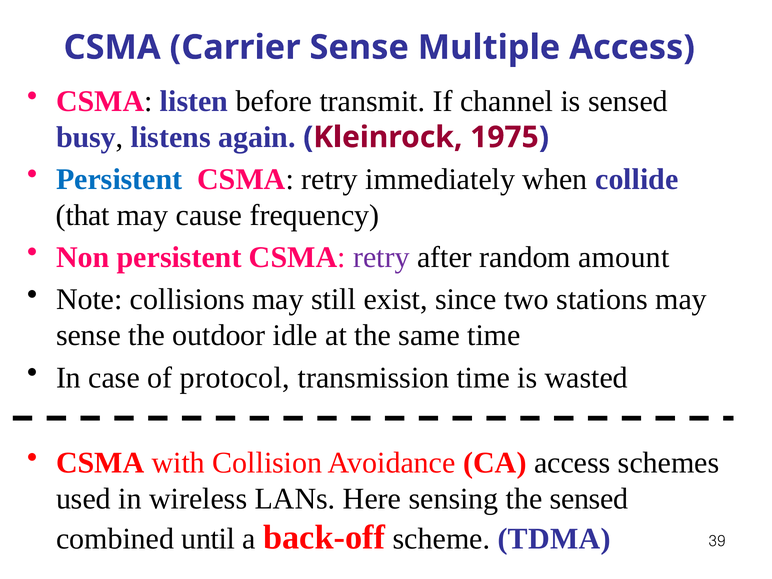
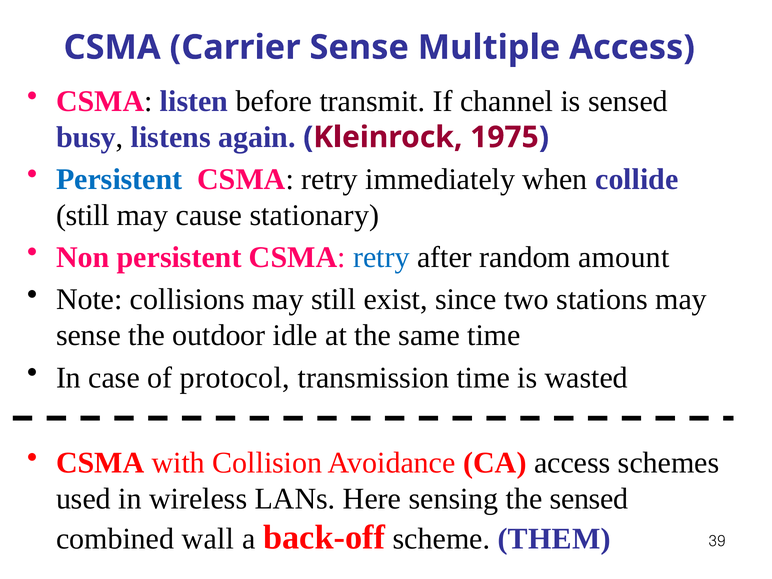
that: that -> still (83, 215)
frequency: frequency -> stationary (314, 215)
retry colour: purple -> blue (381, 257)
until: until -> wall (208, 539)
TDMA: TDMA -> THEM (554, 539)
